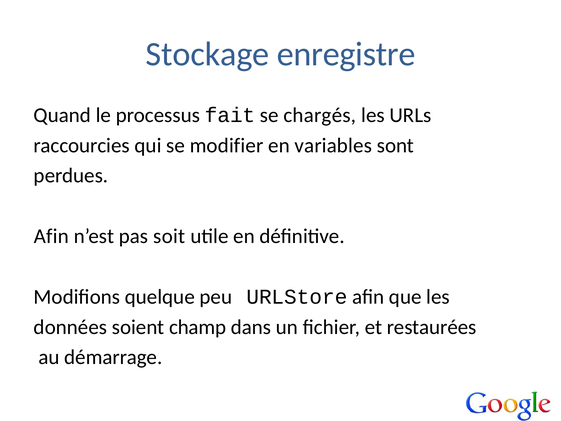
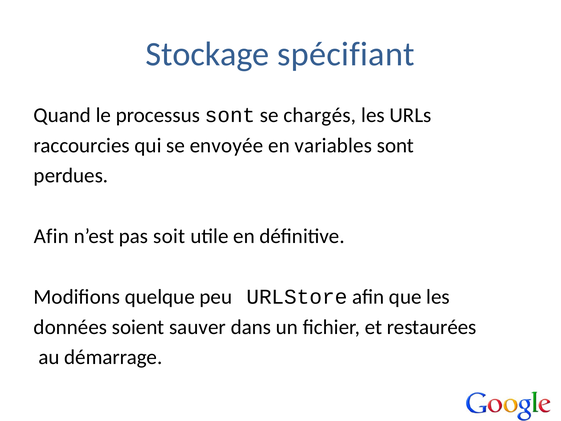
enregistre: enregistre -> spécifiant (346, 54)
processus fait: fait -> sont (230, 115)
modifier: modifier -> envoyée (226, 145)
champ: champ -> sauver (197, 327)
